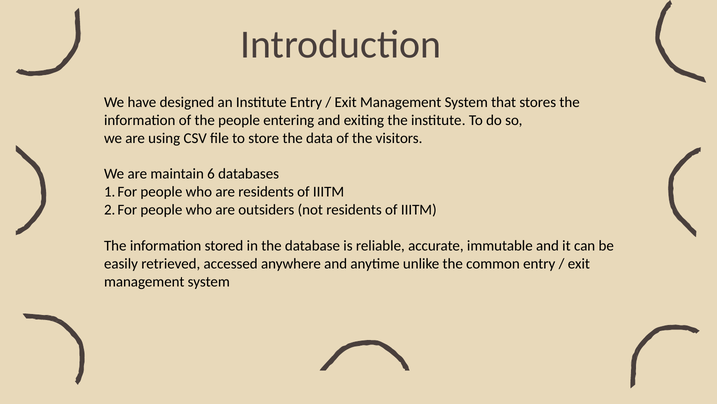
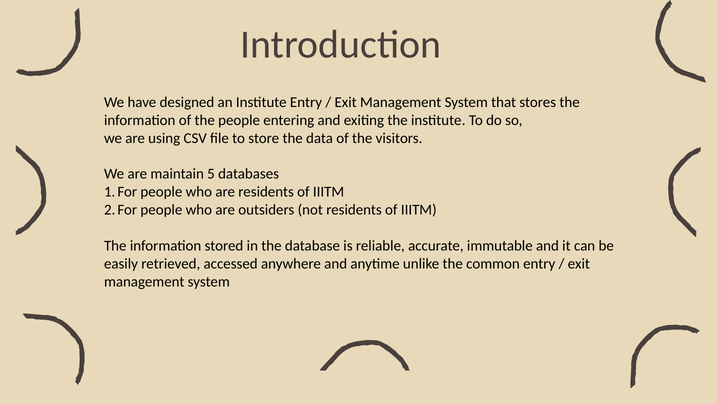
6: 6 -> 5 (211, 174)
